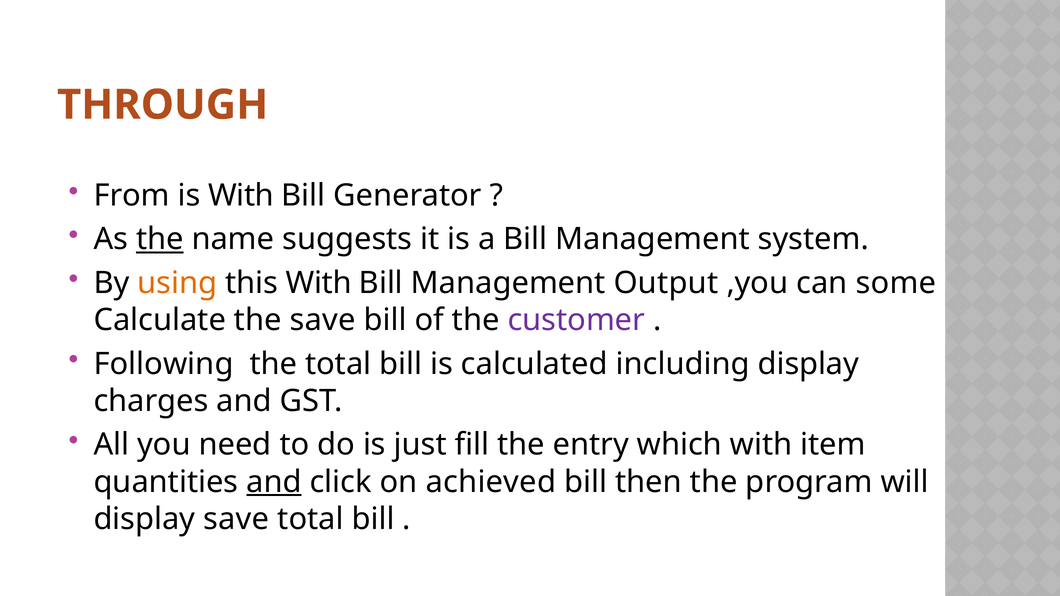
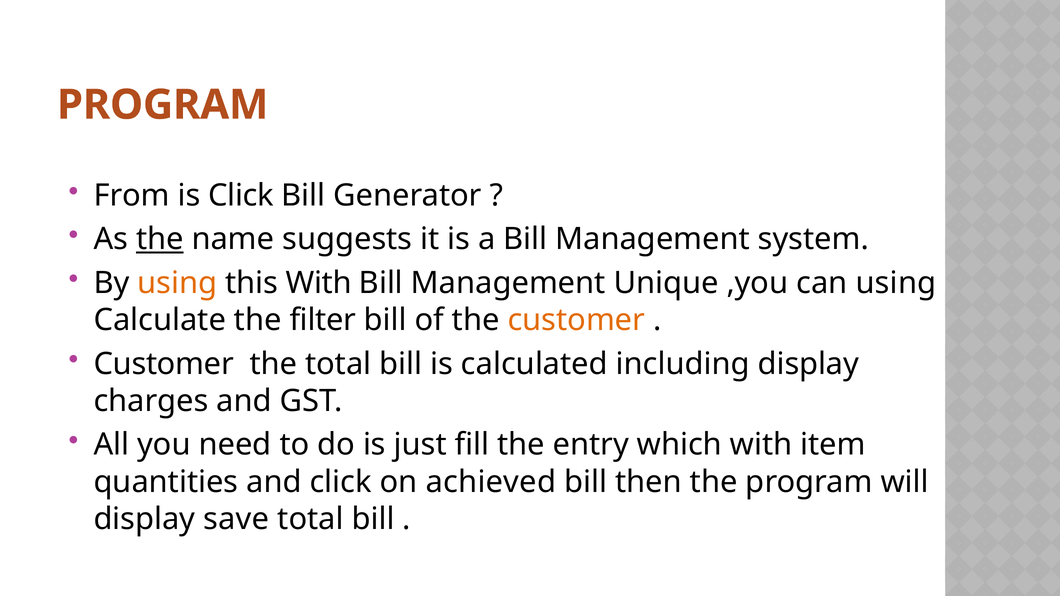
THROUGH: THROUGH -> PROGRAM (163, 105)
is With: With -> Click (241, 196)
Output: Output -> Unique (666, 283)
can some: some -> using (896, 283)
the save: save -> filter (323, 320)
customer colour: purple -> orange (576, 320)
Following: Following -> Customer (164, 364)
and underline: present -> none (274, 482)
